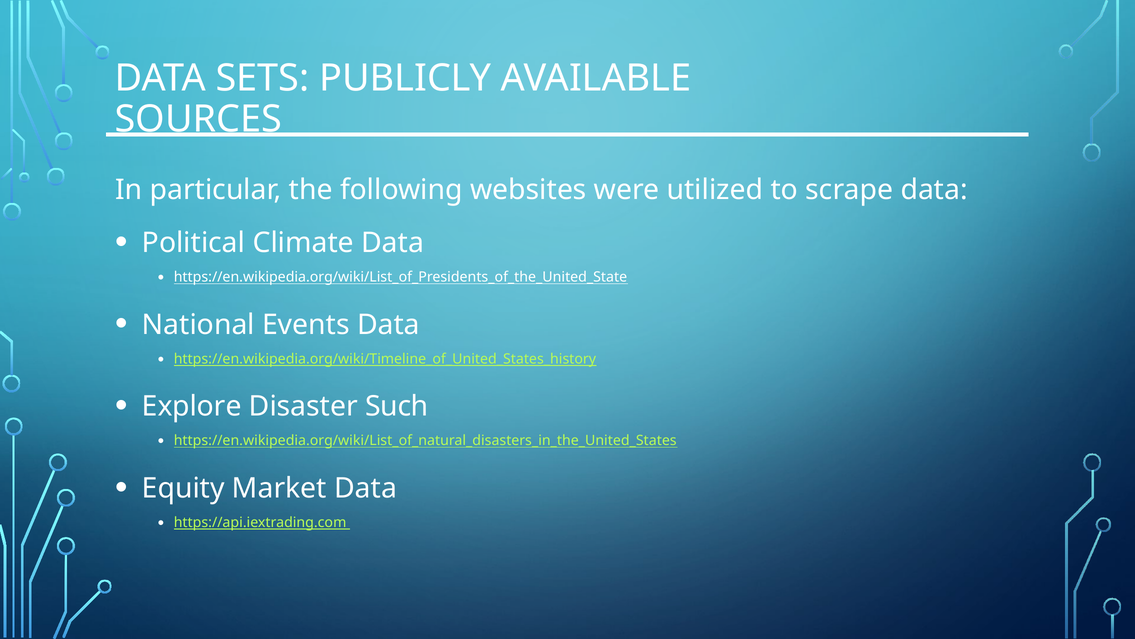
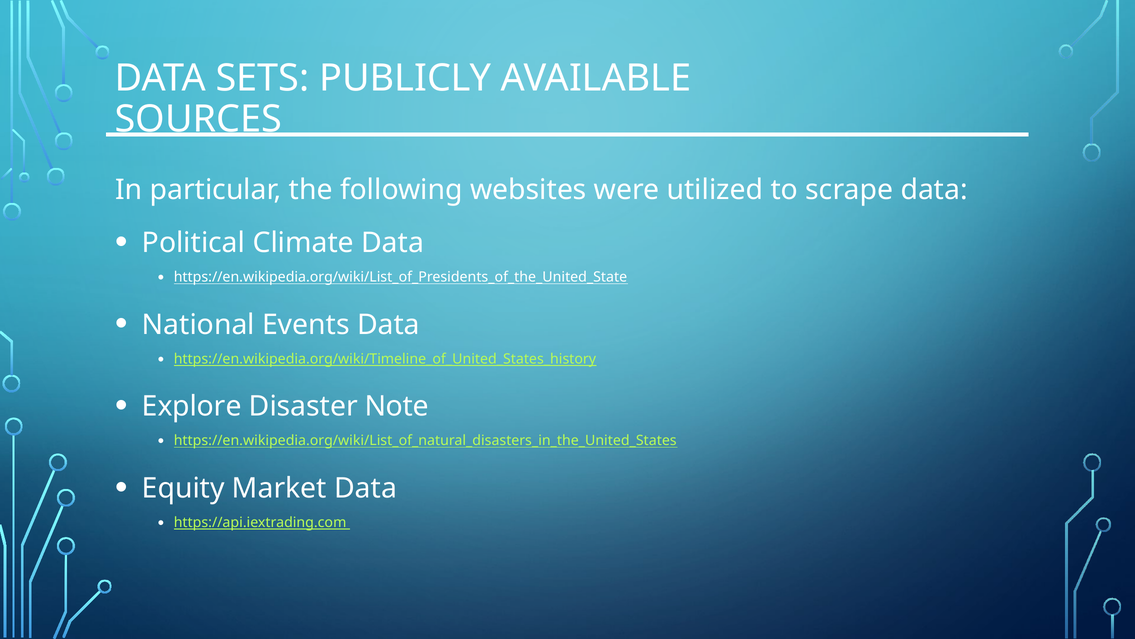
Such: Such -> Note (397, 406)
